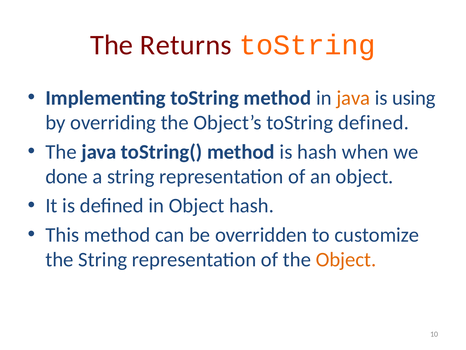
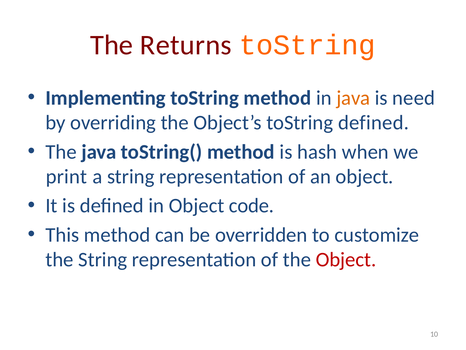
using: using -> need (414, 98)
done: done -> print (66, 176)
Object hash: hash -> code (252, 205)
Object colour: orange -> red (346, 259)
